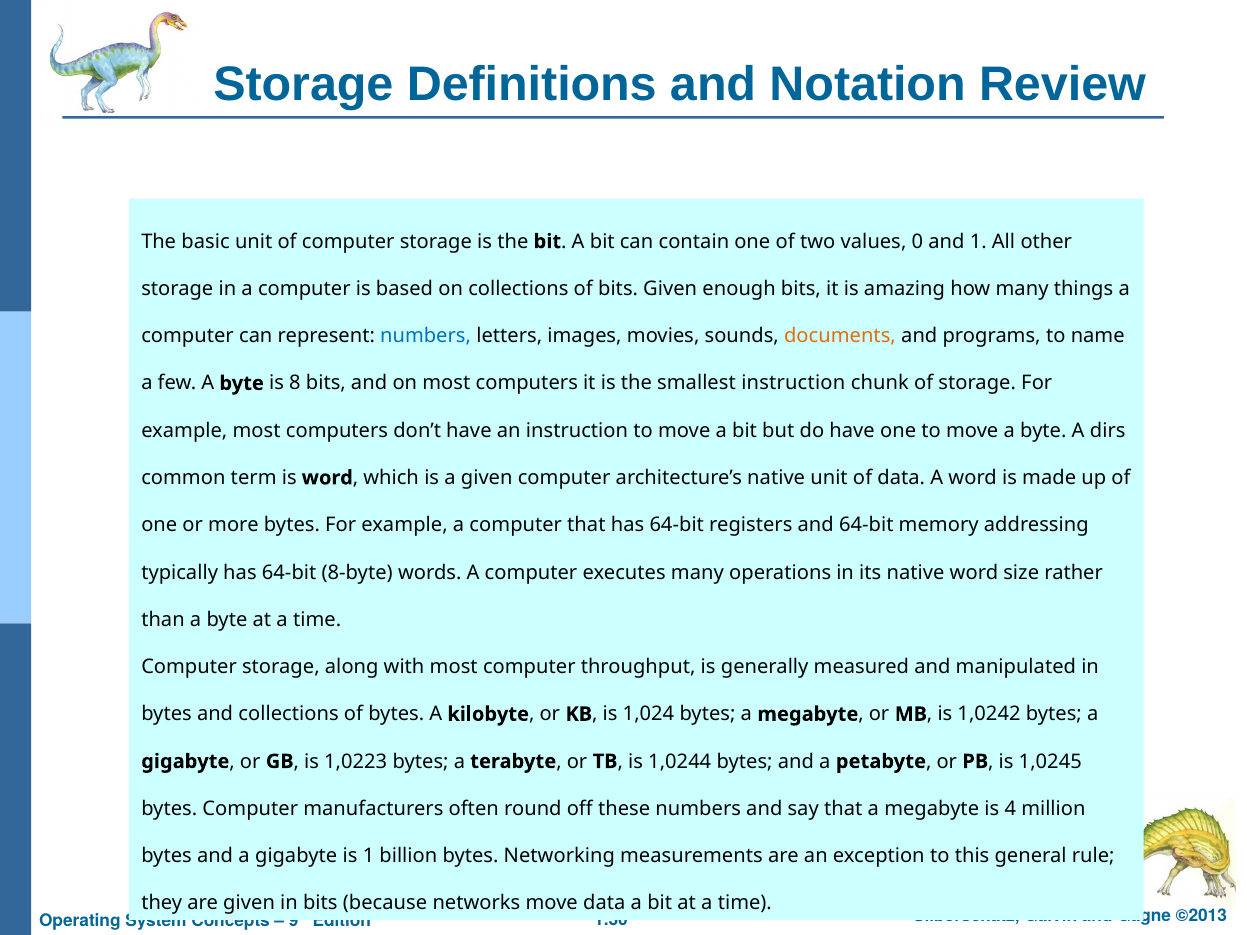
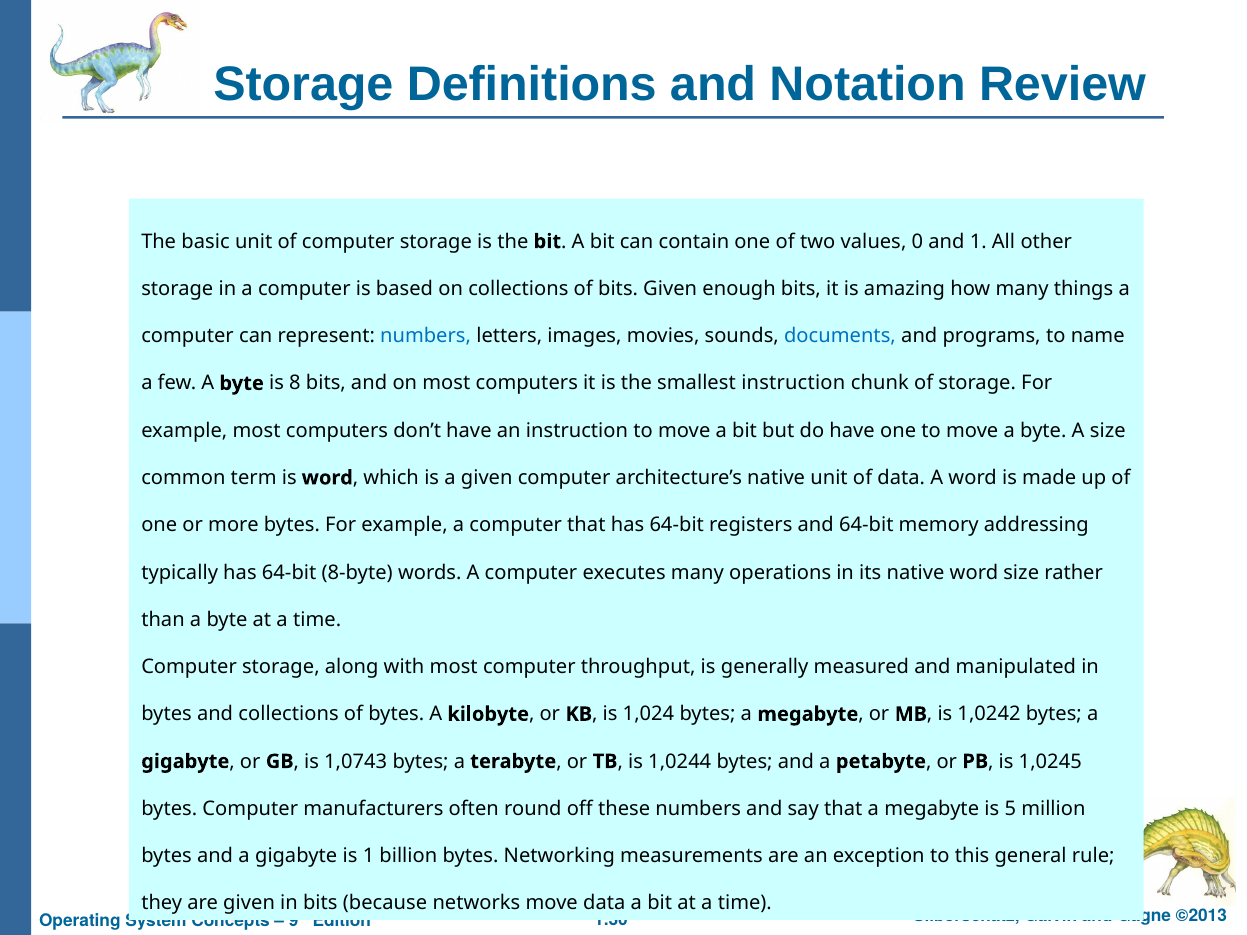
documents colour: orange -> blue (840, 336)
A dirs: dirs -> size (1108, 431)
1,0223: 1,0223 -> 1,0743 (356, 762)
4: 4 -> 5 (1010, 809)
